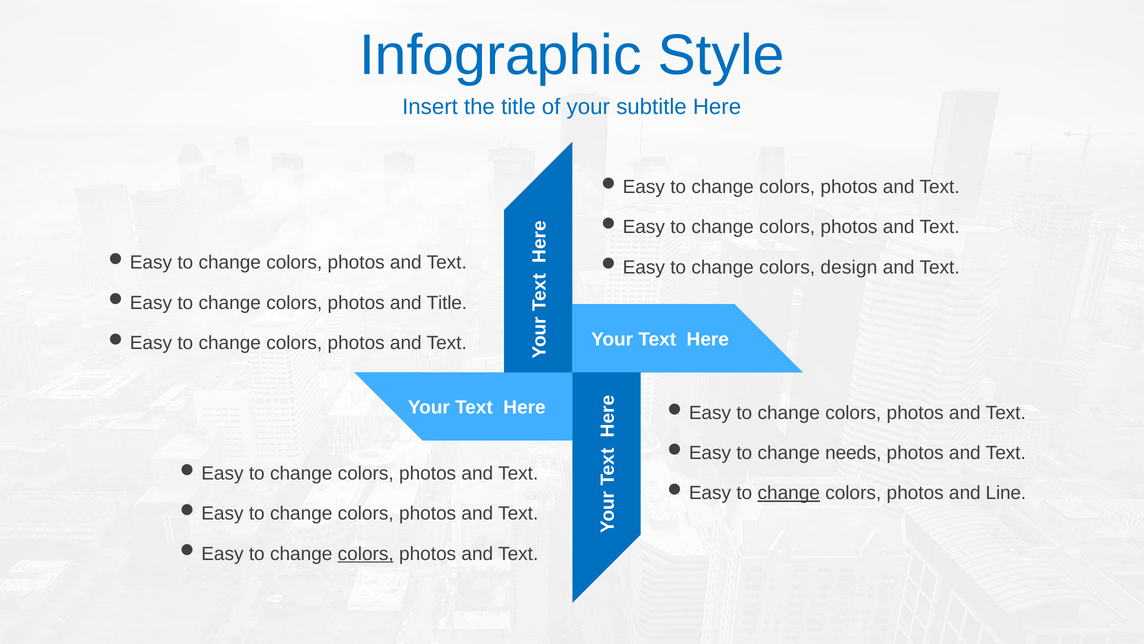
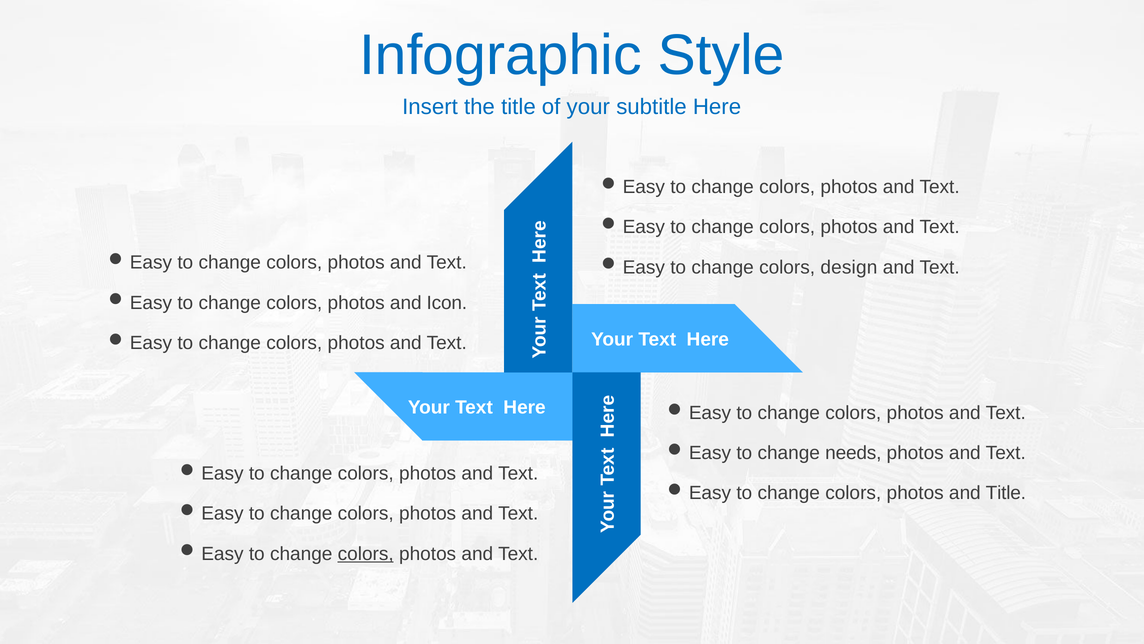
and Title: Title -> Icon (447, 303)
change underline: present -> none (789, 493)
and Line: Line -> Title (1006, 493)
